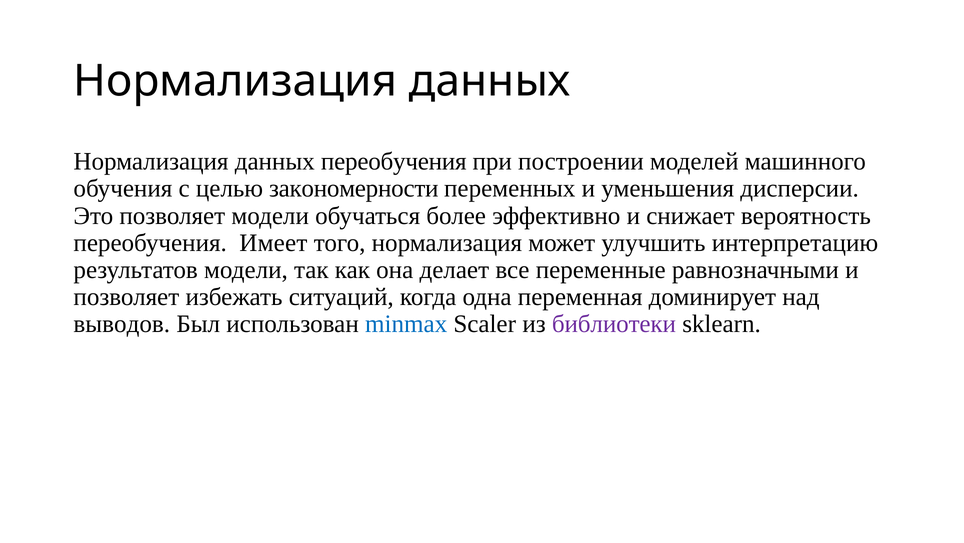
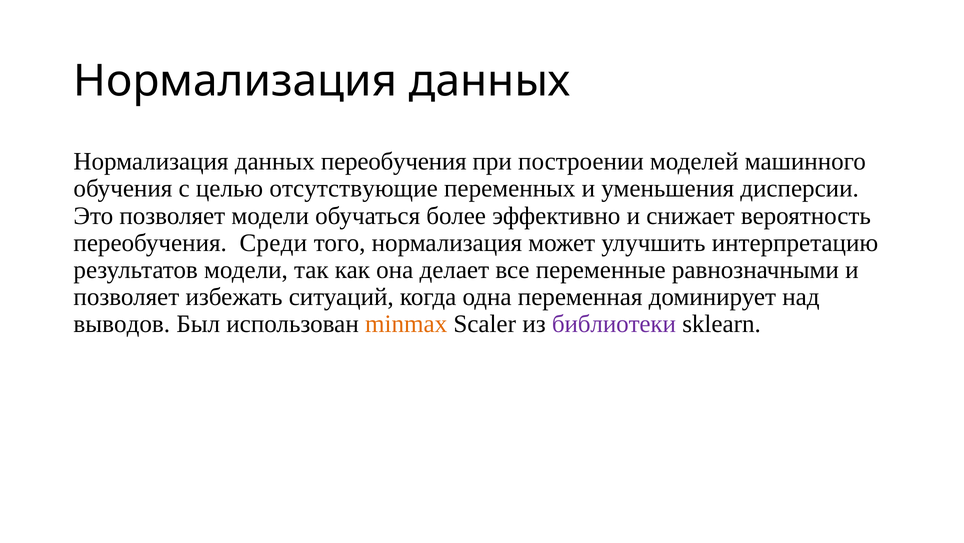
закономерности: закономерности -> отсутствующие (354, 188)
Имеет: Имеет -> Среди (273, 243)
minmax colour: blue -> orange (406, 324)
